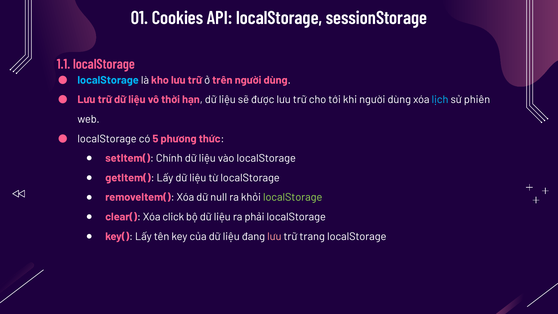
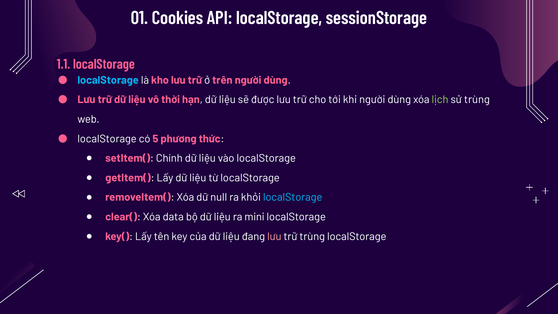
lịch colour: light blue -> light green (440, 100)
sử phiên: phiên -> trùng (477, 100)
localStorage colour: light green -> light blue (293, 197)
click: click -> data (173, 217)
phải: phải -> mini (255, 217)
trữ trang: trang -> trùng (312, 236)
